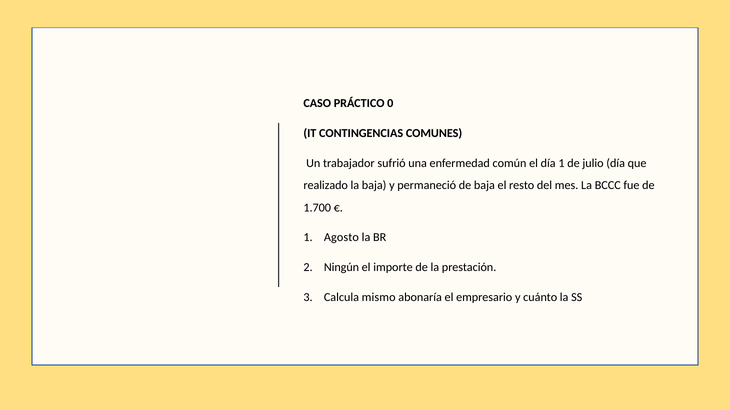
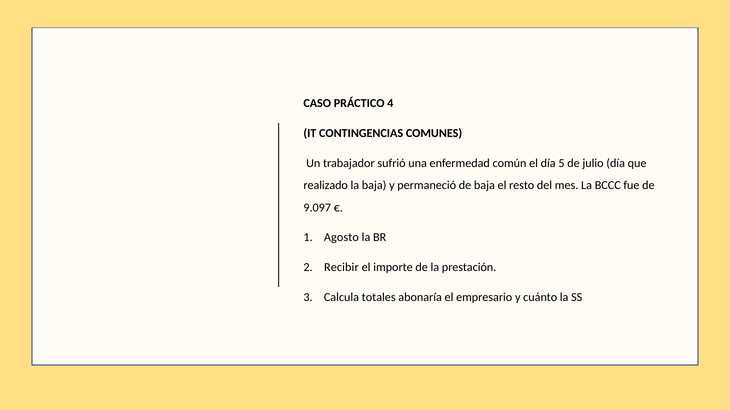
0: 0 -> 4 (390, 103)
día 1: 1 -> 5 (561, 163)
1.700: 1.700 -> 9.097 (317, 208)
Ningún: Ningún -> Recibir (341, 268)
mismo: mismo -> totales (379, 298)
